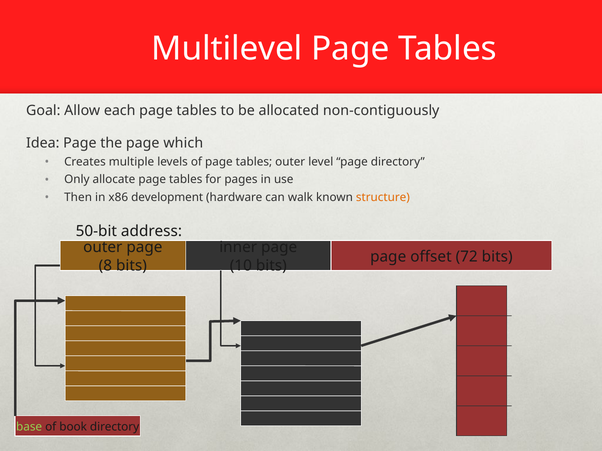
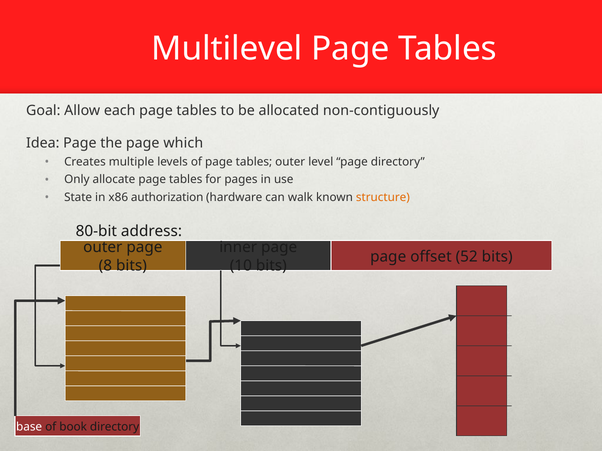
Then: Then -> State (78, 197)
development: development -> authorization (167, 197)
50-bit: 50-bit -> 80-bit (96, 231)
72: 72 -> 52 (467, 257)
base colour: light green -> white (29, 427)
